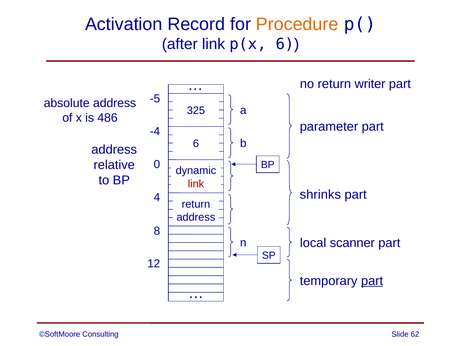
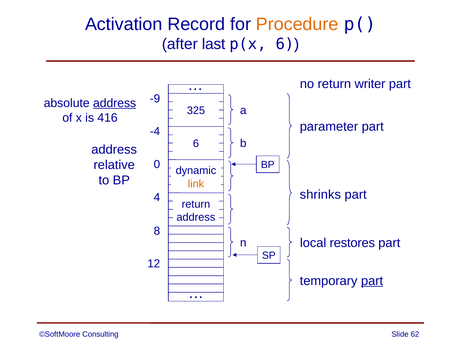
after link: link -> last (214, 44)
-5: -5 -> -9 (155, 99)
address underline: none -> present (115, 103)
486: 486 -> 416 (107, 118)
link colour: red -> orange (196, 184)
scanner: scanner -> restores (352, 243)
